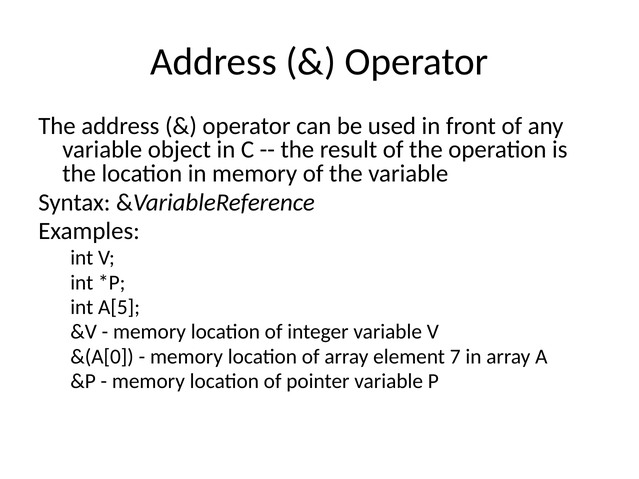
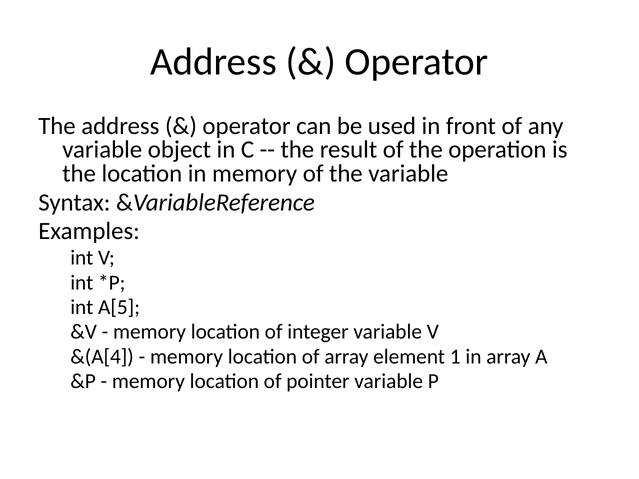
&(A[0: &(A[0 -> &(A[4 (102, 357)
7: 7 -> 1 (455, 357)
